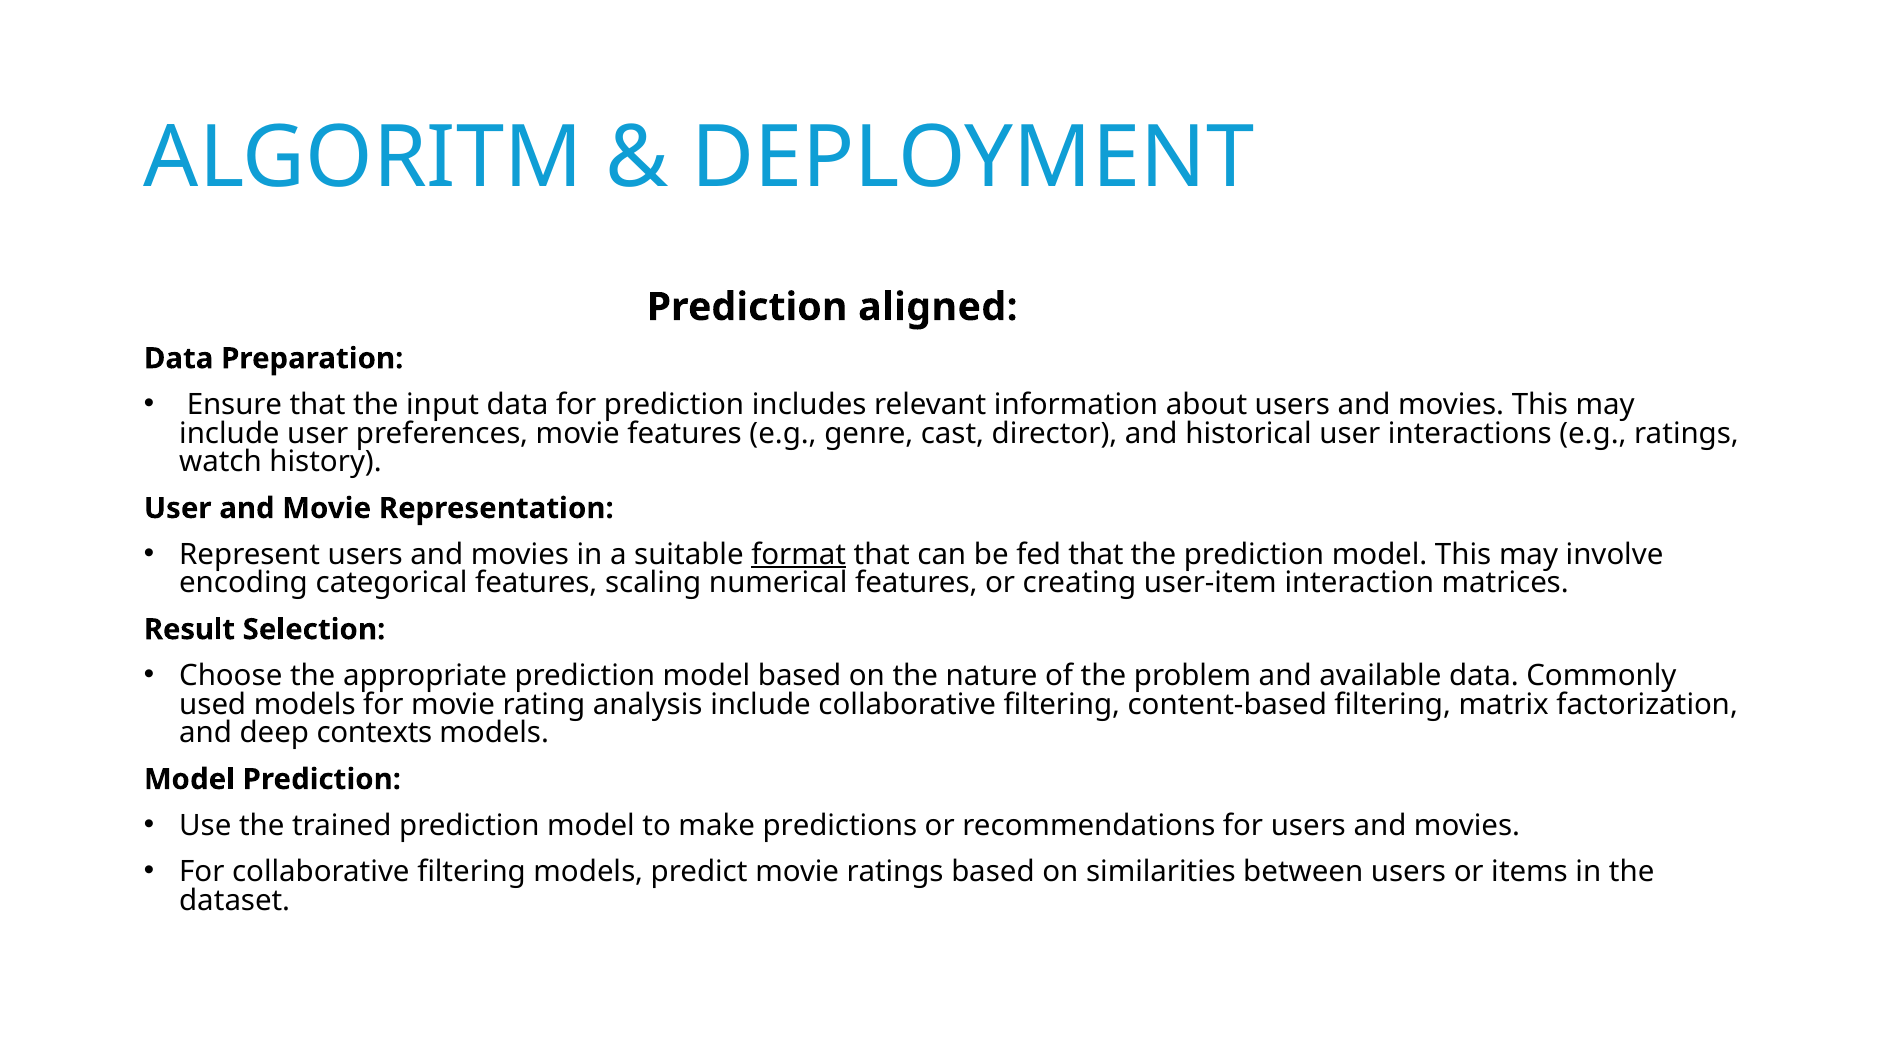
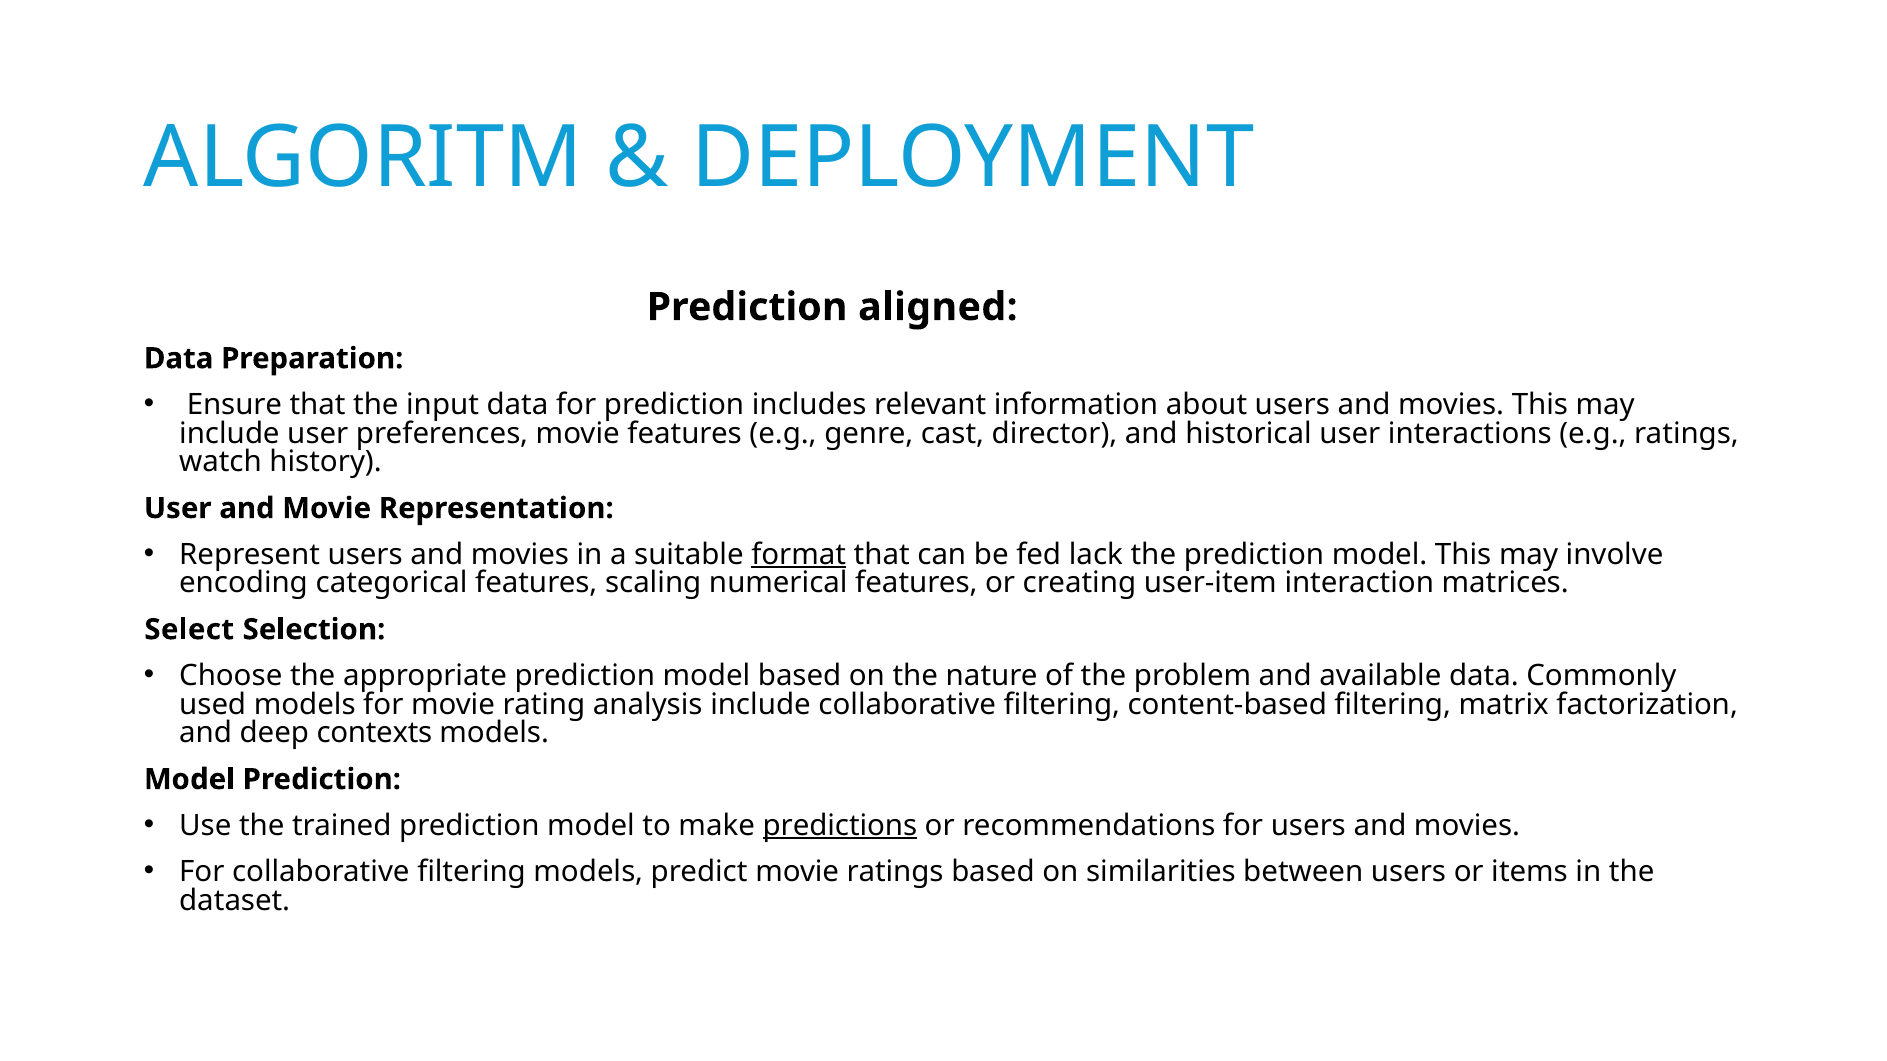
fed that: that -> lack (1096, 555)
Result: Result -> Select (189, 630)
predictions underline: none -> present (840, 826)
